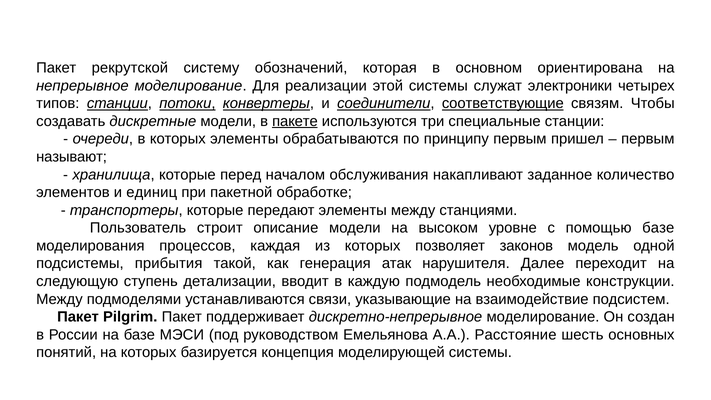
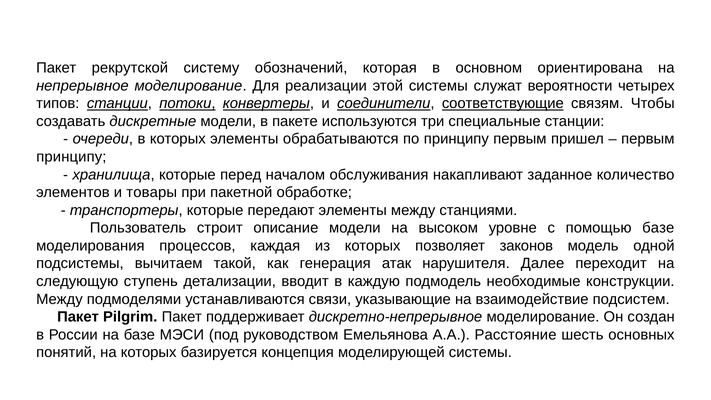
электроники: электроники -> вероятности (570, 86)
пакете underline: present -> none (295, 121)
называют: называют -> принципу (71, 157)
единиц: единиц -> товары (152, 192)
прибытия: прибытия -> вычитаем (169, 263)
